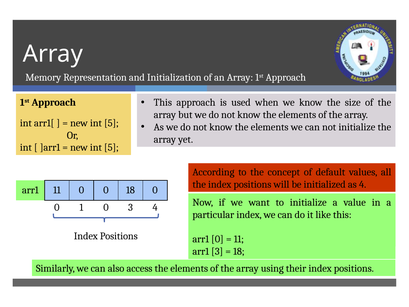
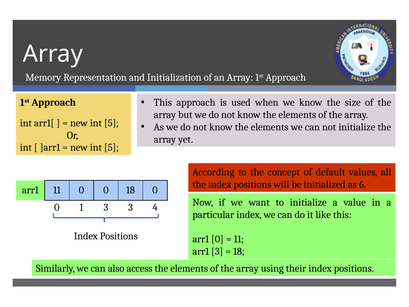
as 4: 4 -> 6 (363, 184)
1 0: 0 -> 3 (106, 207)
